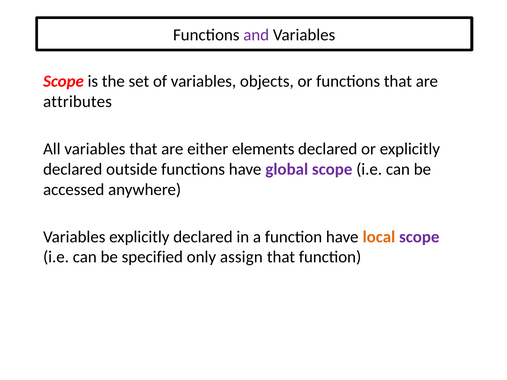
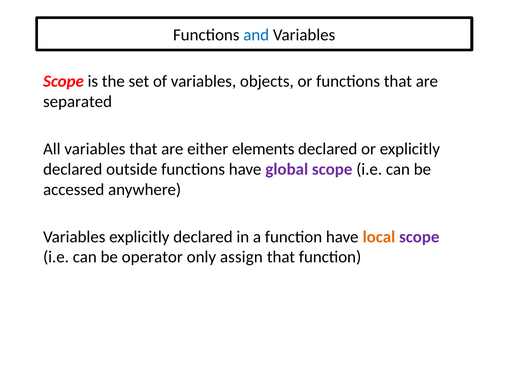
and colour: purple -> blue (256, 35)
attributes: attributes -> separated (78, 102)
specified: specified -> operator (152, 257)
